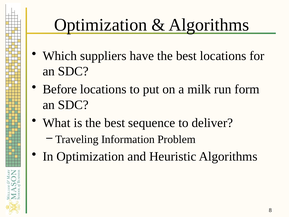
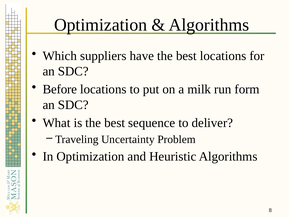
Information: Information -> Uncertainty (128, 139)
